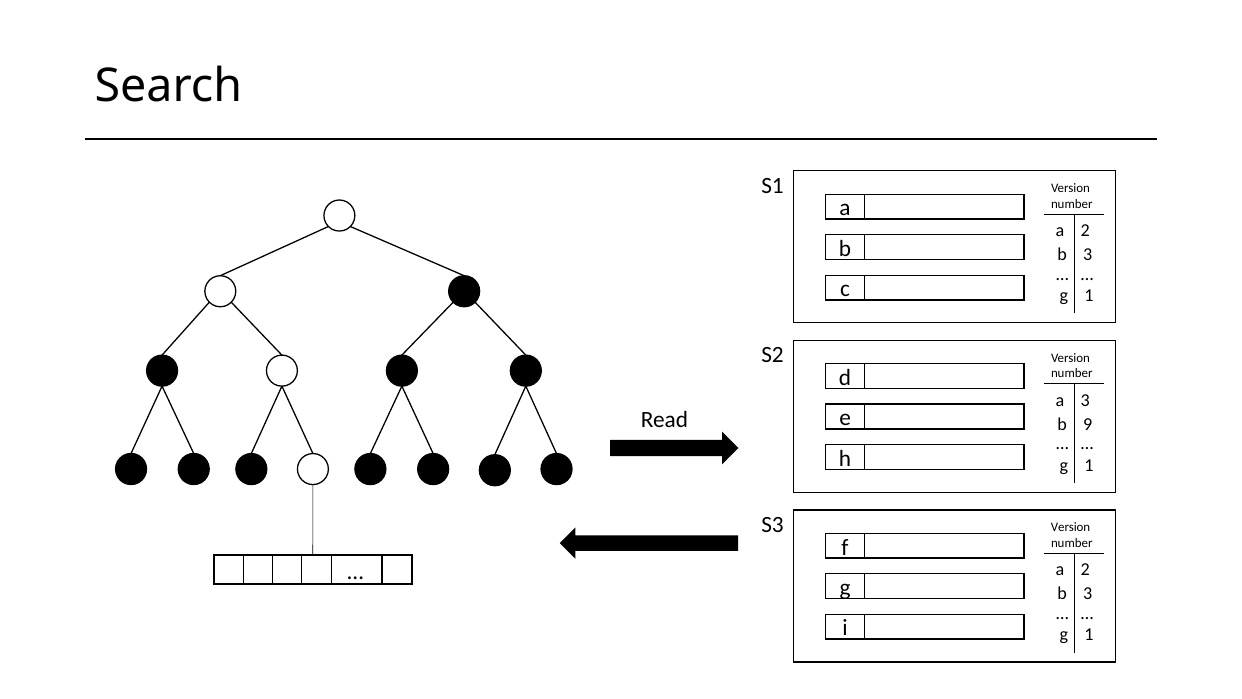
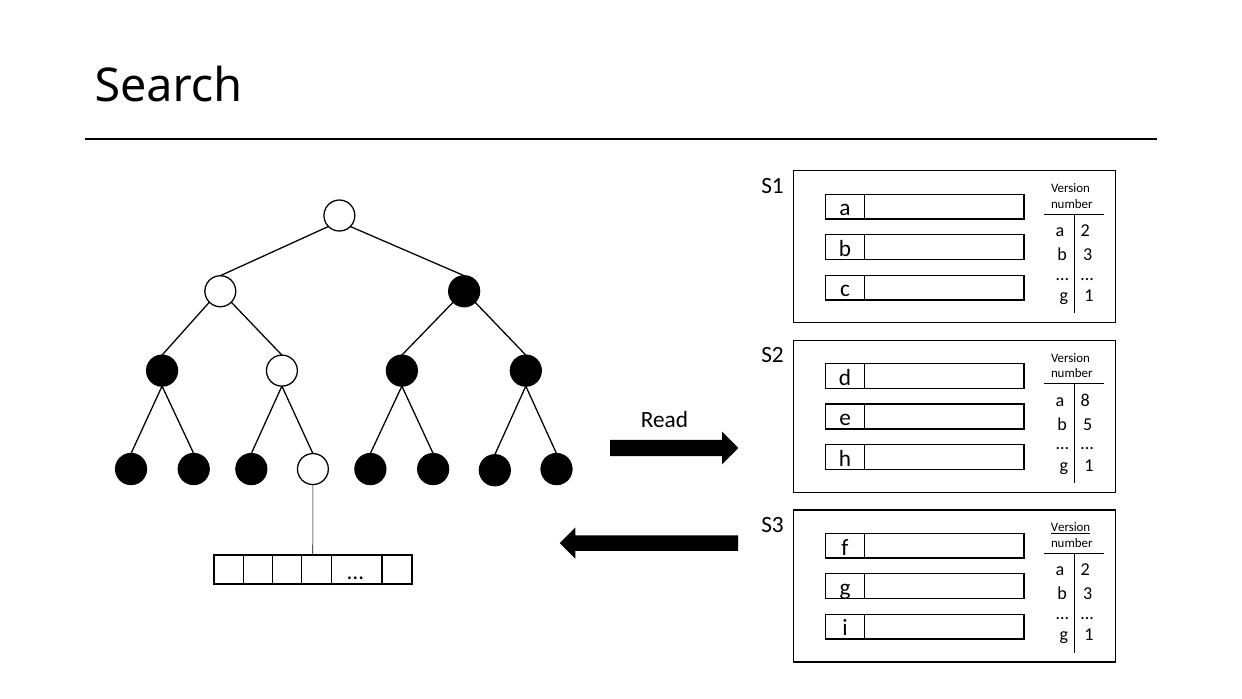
a 3: 3 -> 8 (1085, 400)
9: 9 -> 5 (1088, 424)
Version underline: none -> present (1071, 527)
